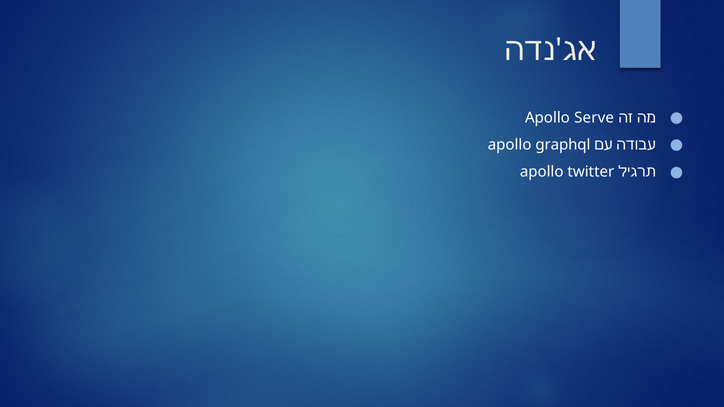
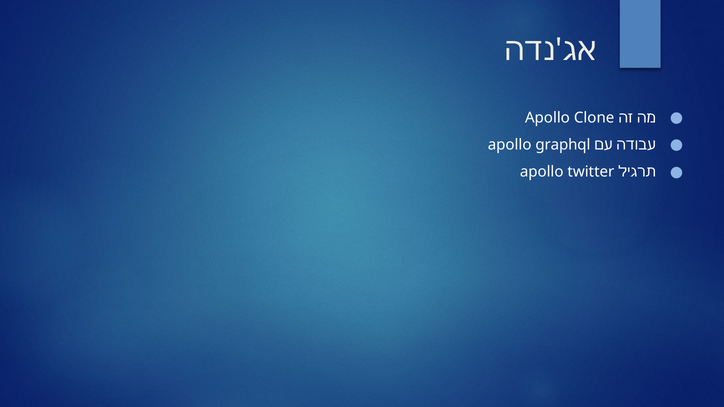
Serve: Serve -> Clone (594, 118)
